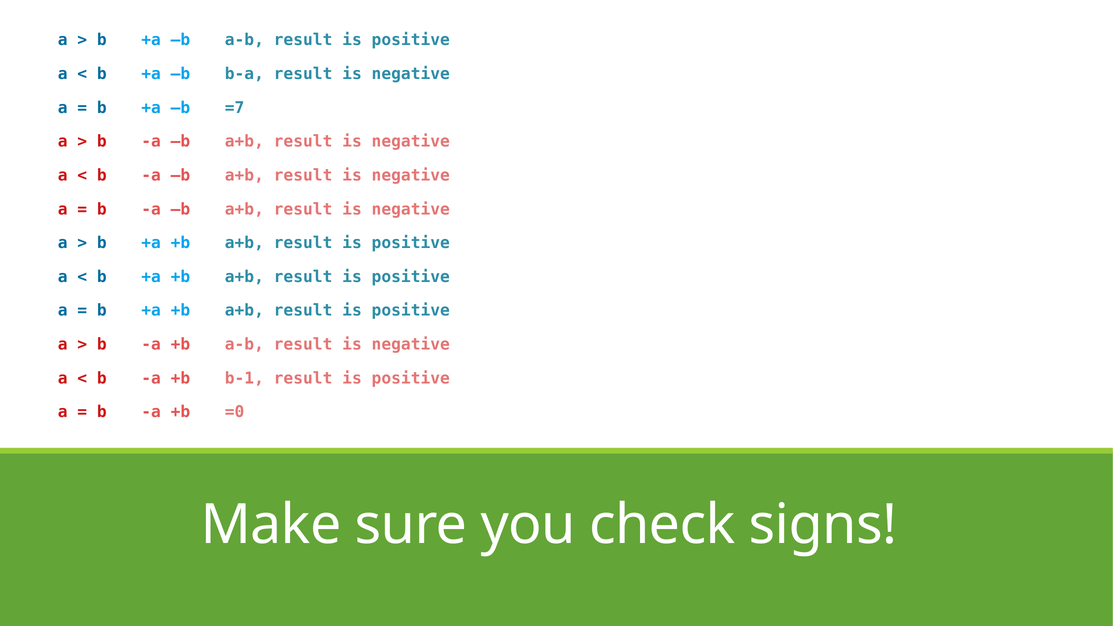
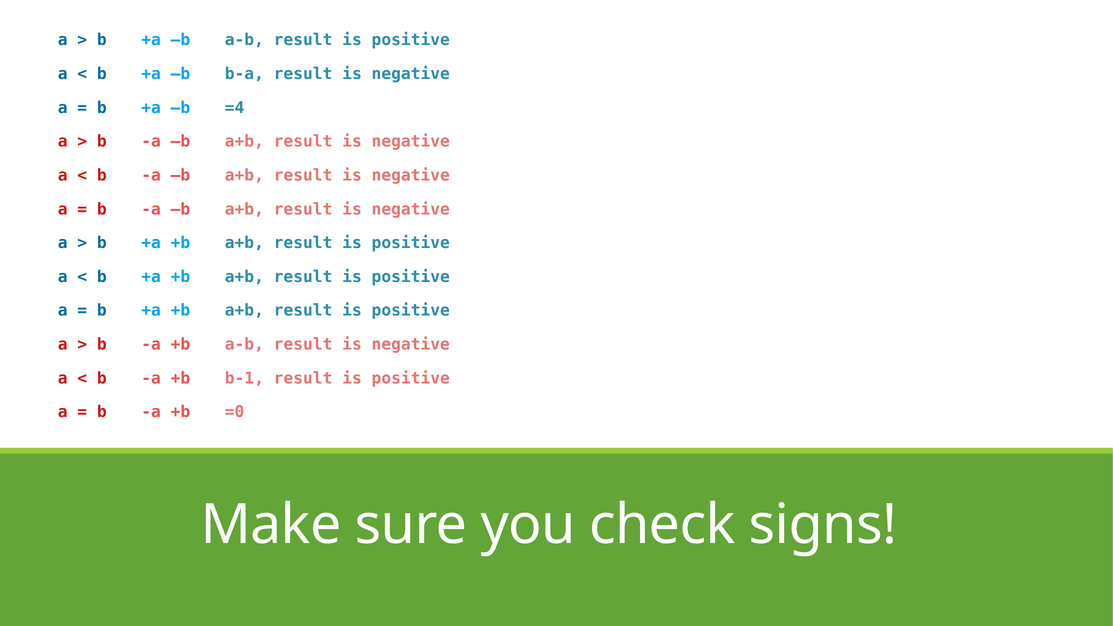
=7: =7 -> =4 (235, 108)
